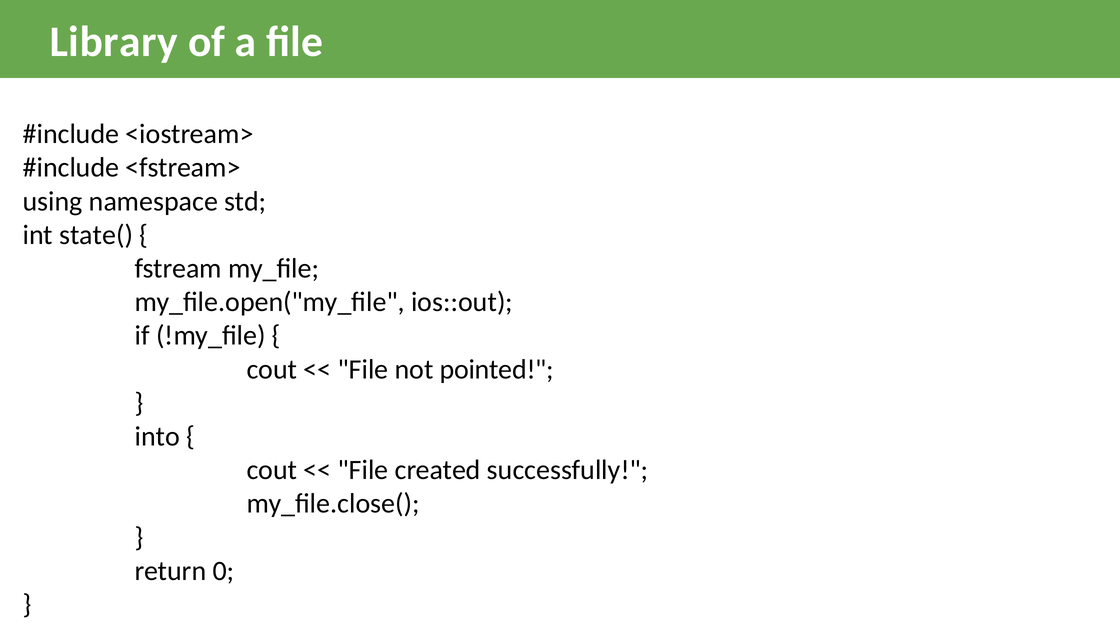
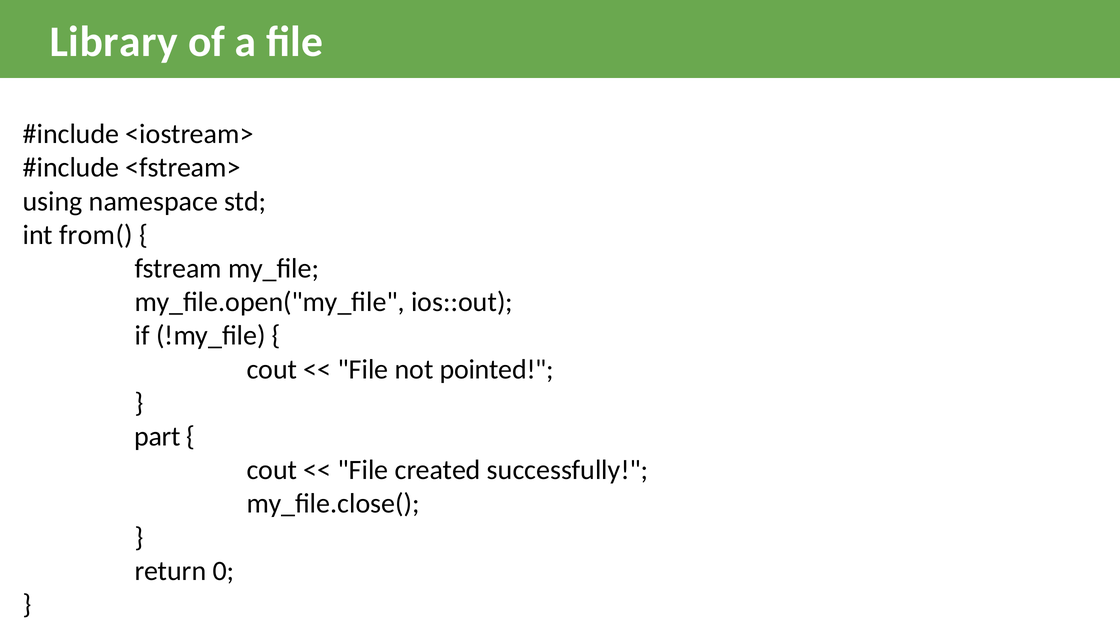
state(: state( -> from( (96, 235)
into: into -> part (157, 437)
